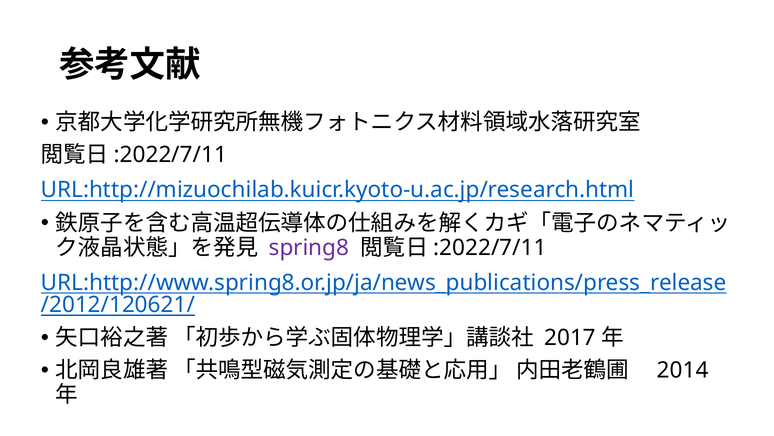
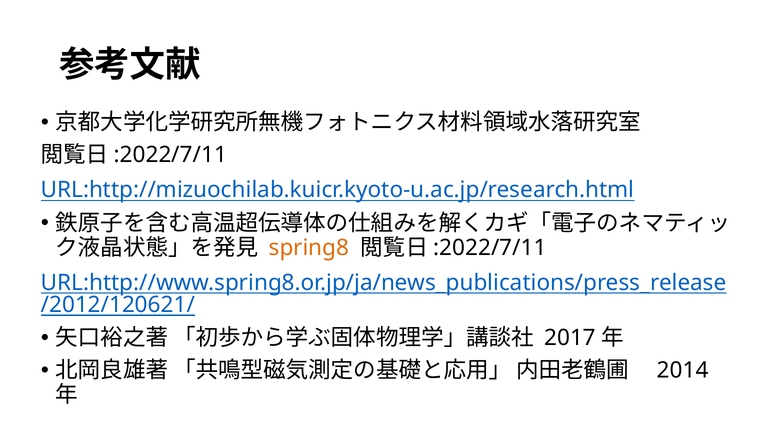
spring8 colour: purple -> orange (309, 247)
